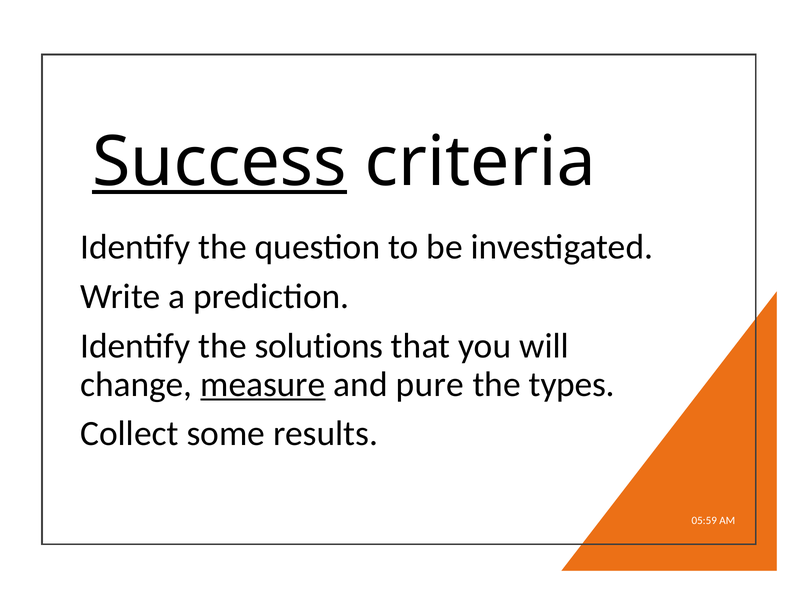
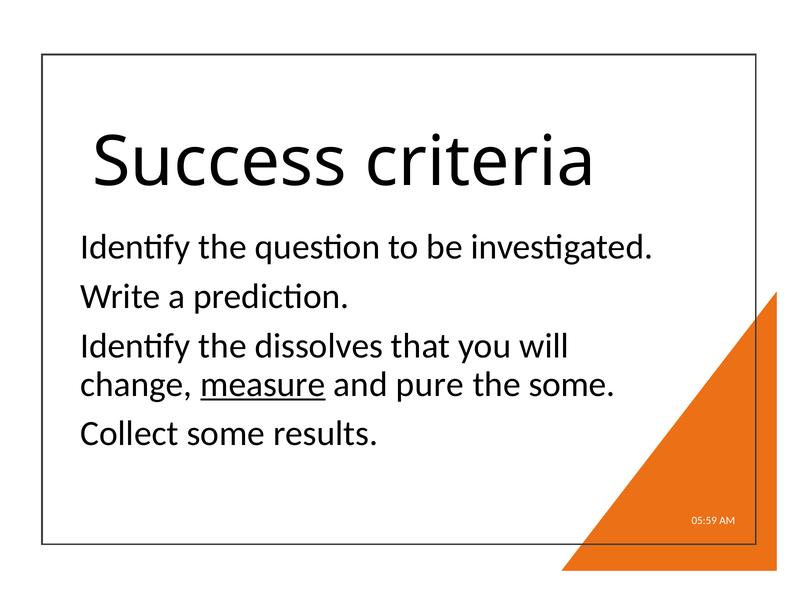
Success underline: present -> none (219, 162)
solutions: solutions -> dissolves (319, 346)
the types: types -> some (572, 384)
